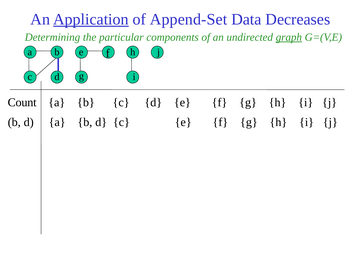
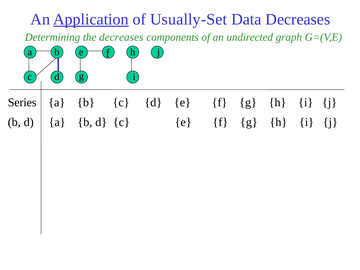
Append-Set: Append-Set -> Usually-Set (189, 19)
the particular: particular -> decreases (121, 37)
graph underline: present -> none (289, 37)
Count: Count -> Series (22, 102)
